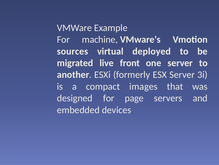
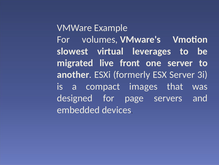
machine: machine -> volumes (100, 39)
sources: sources -> slowest (73, 51)
deployed: deployed -> leverages (152, 51)
